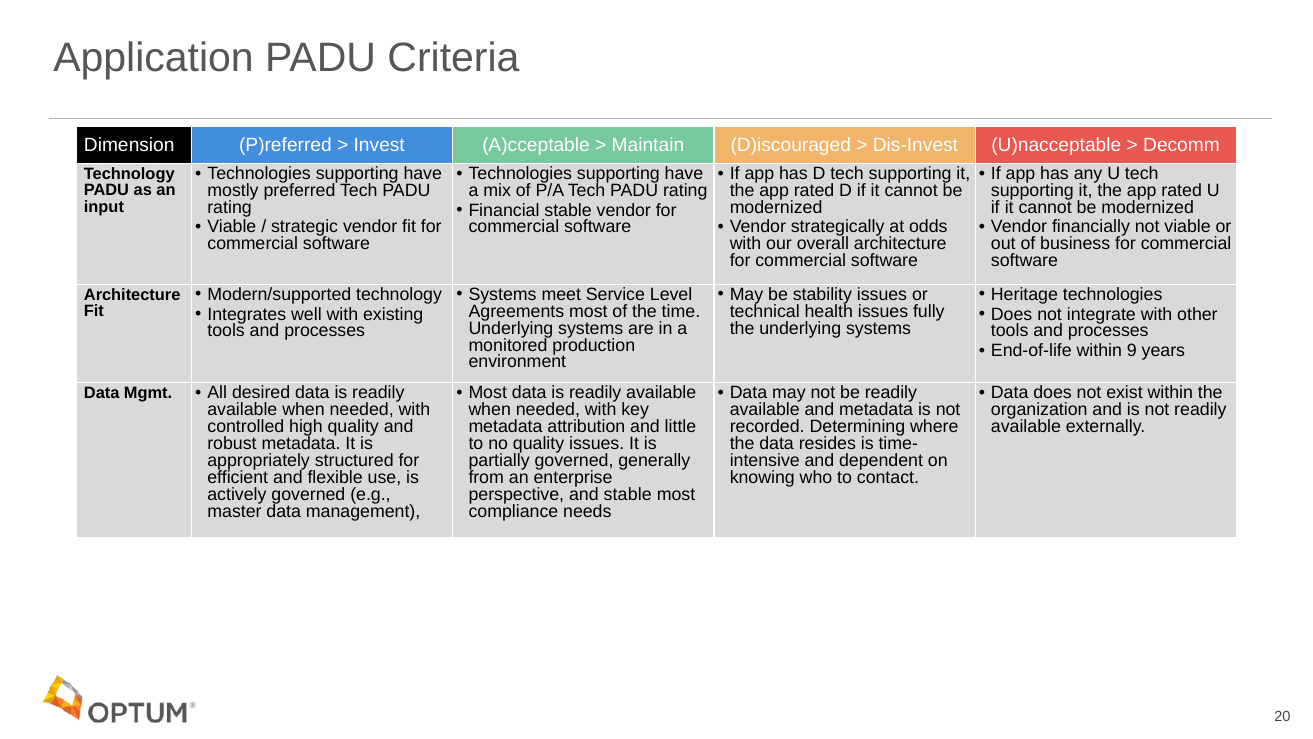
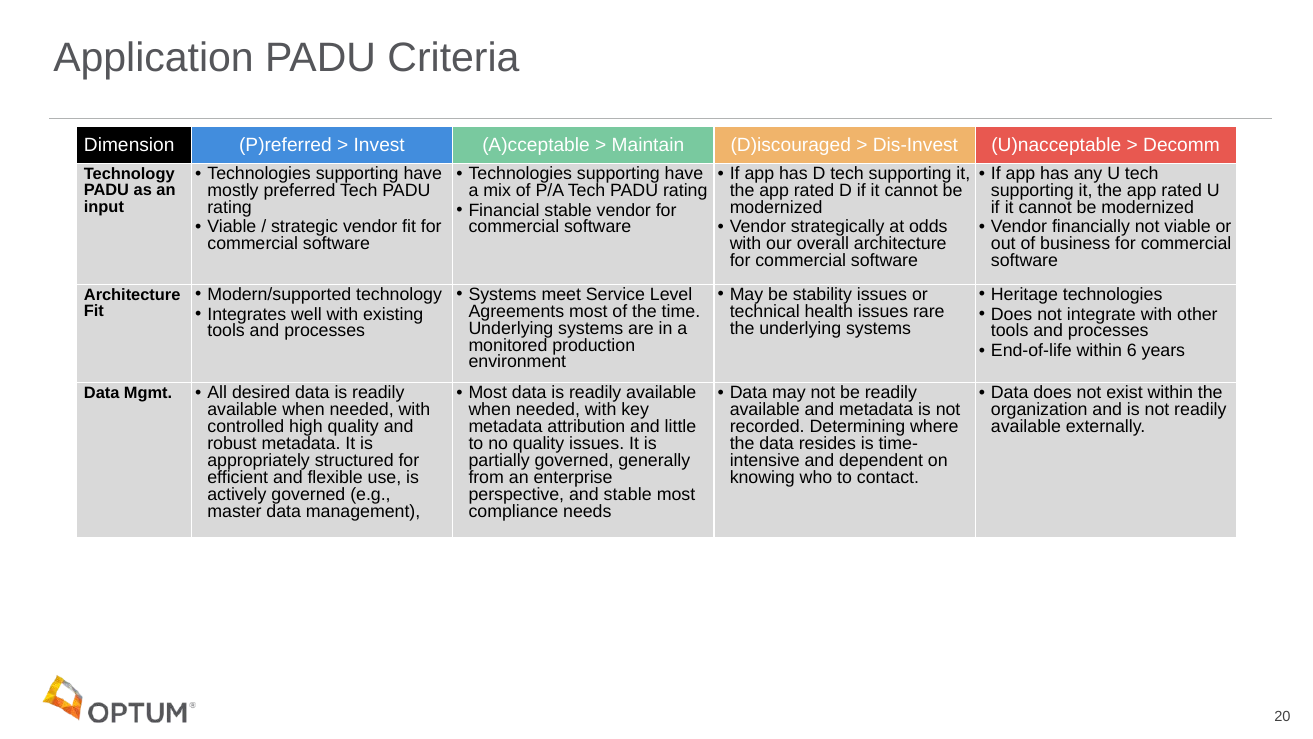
fully: fully -> rare (929, 311)
9: 9 -> 6 (1132, 350)
